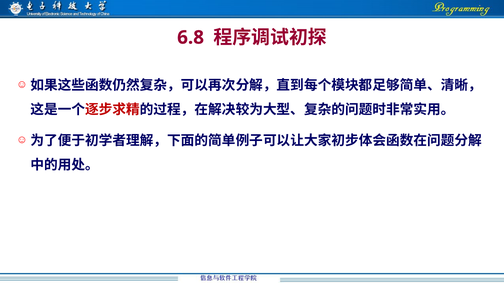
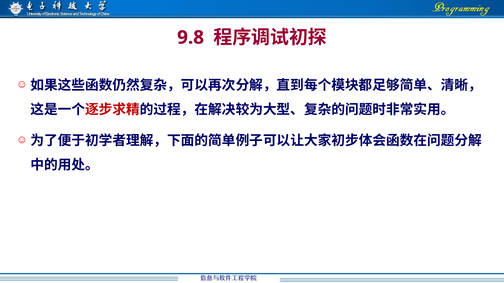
6.8: 6.8 -> 9.8 (191, 38)
